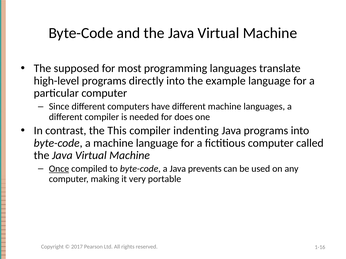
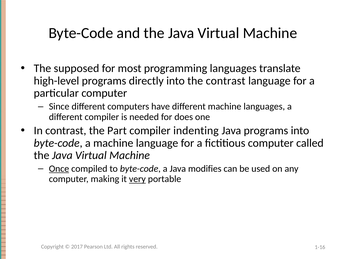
the example: example -> contrast (226, 81)
This: This -> Part (117, 131)
prevents: prevents -> modifies (205, 169)
very underline: none -> present (137, 179)
